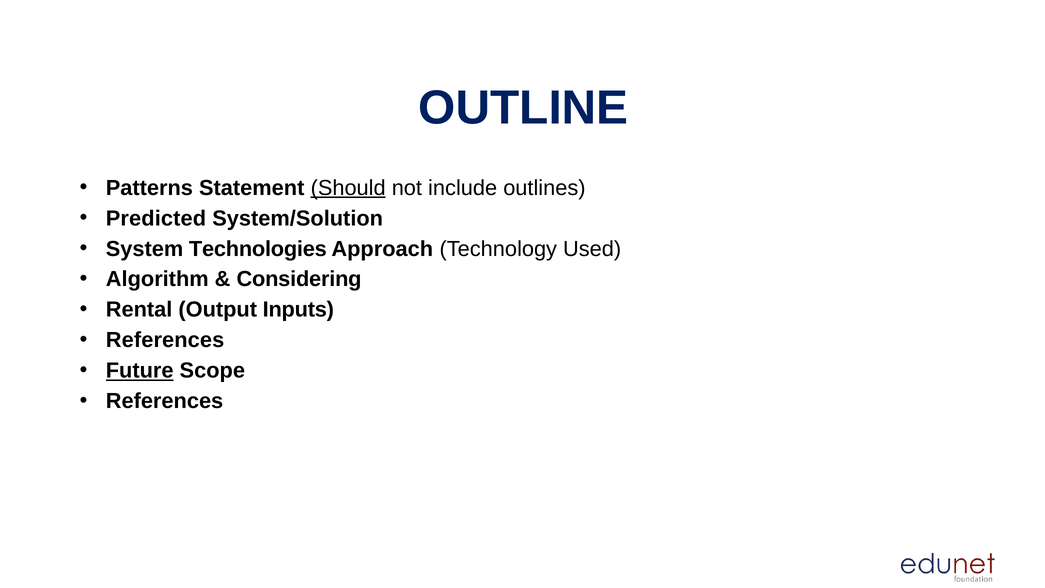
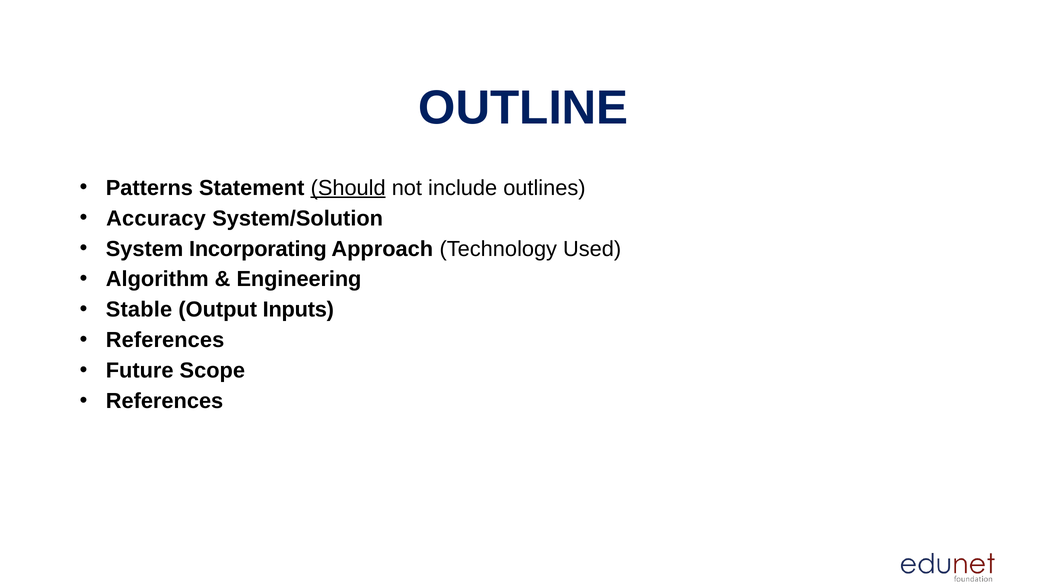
Predicted: Predicted -> Accuracy (156, 218)
Technologies: Technologies -> Incorporating (258, 249)
Considering: Considering -> Engineering (299, 279)
Rental: Rental -> Stable (139, 310)
Future underline: present -> none (140, 371)
